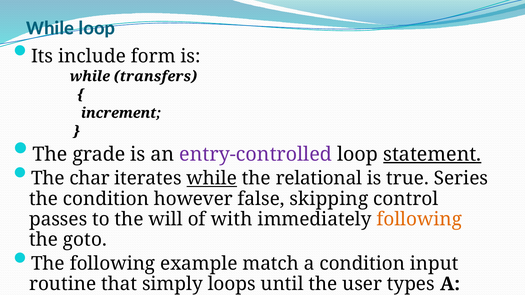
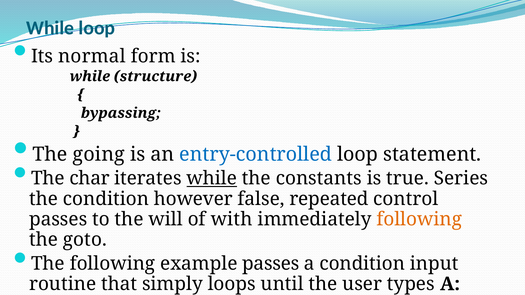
include: include -> normal (92, 56)
transfers: transfers -> structure (155, 76)
increment: increment -> bypassing (121, 113)
grade: grade -> going (99, 154)
entry-controlled colour: purple -> blue (256, 154)
statement underline: present -> none (432, 154)
relational: relational -> constants (319, 179)
skipping: skipping -> repeated (329, 199)
example match: match -> passes (271, 264)
